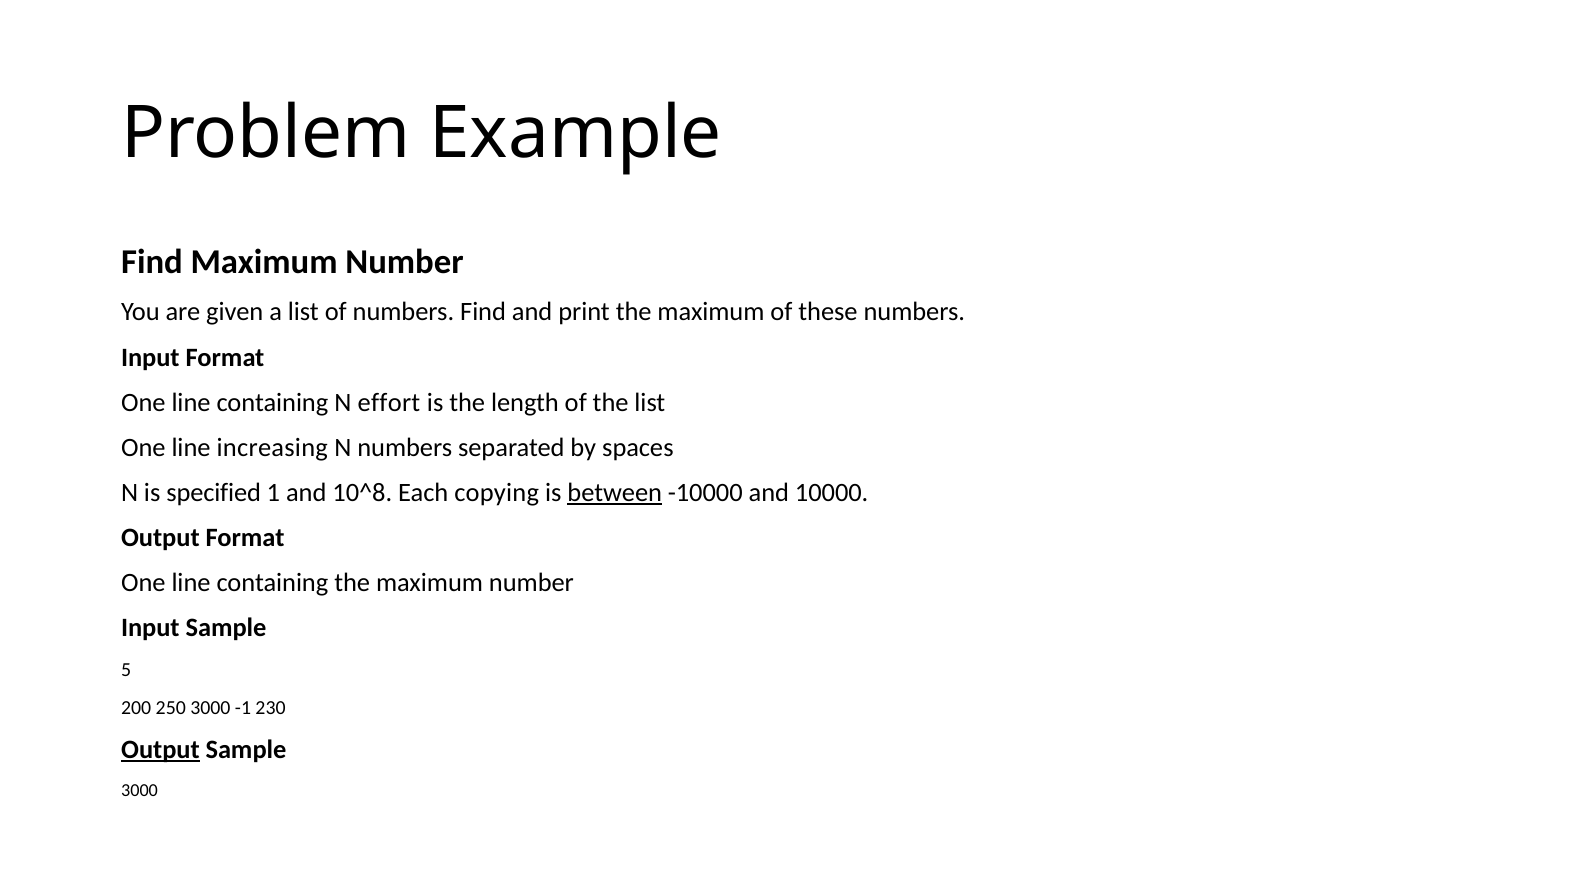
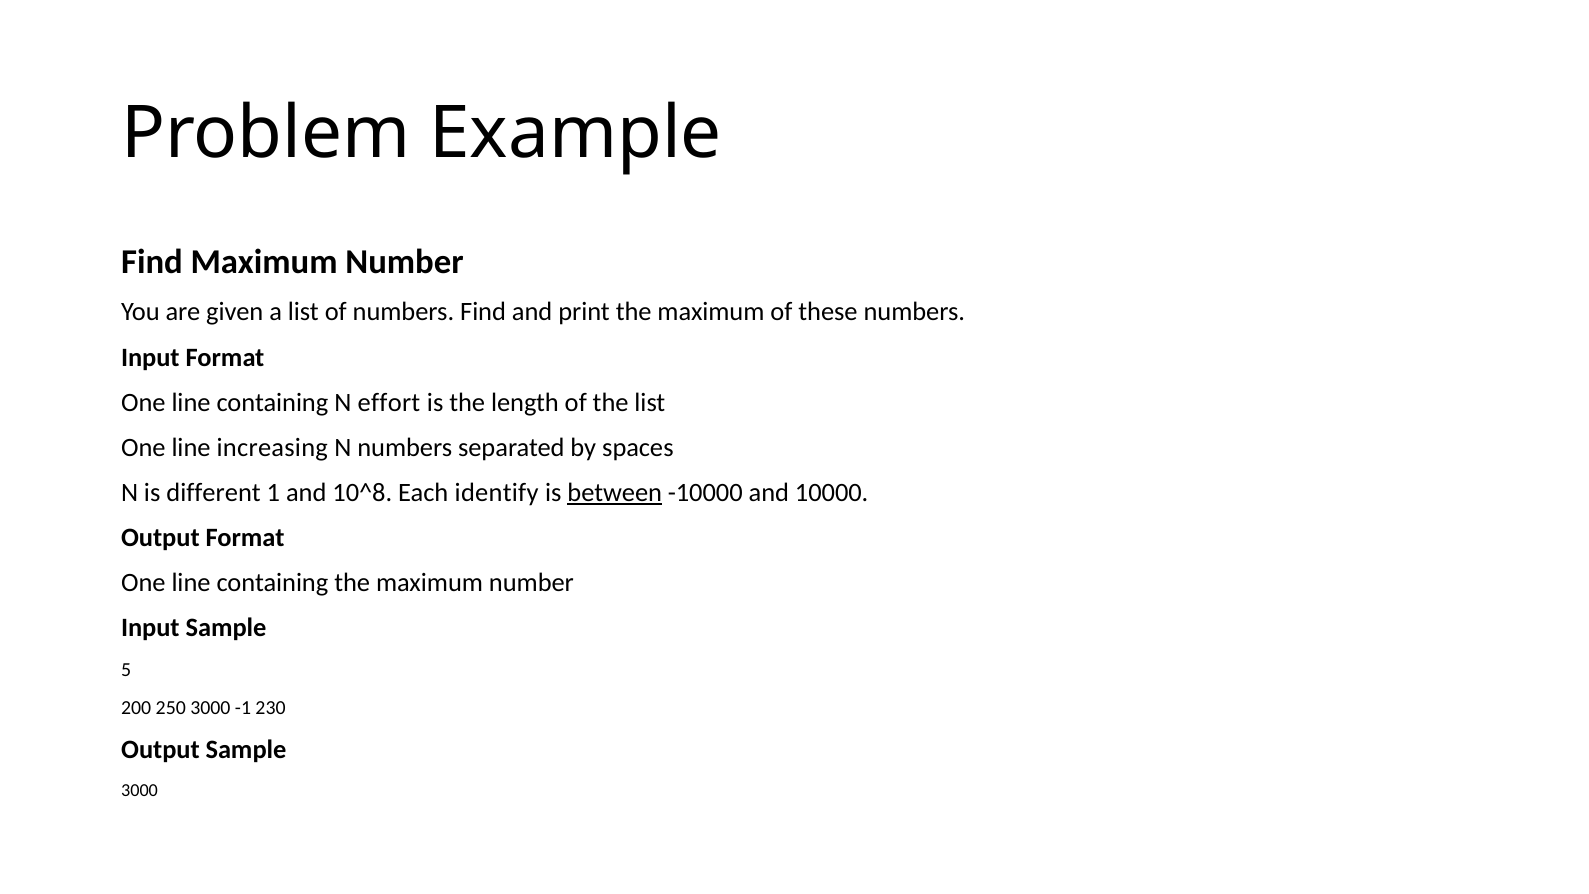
specified: specified -> different (214, 493)
copying: copying -> identify (497, 493)
Output underline: present -> none (160, 749)
